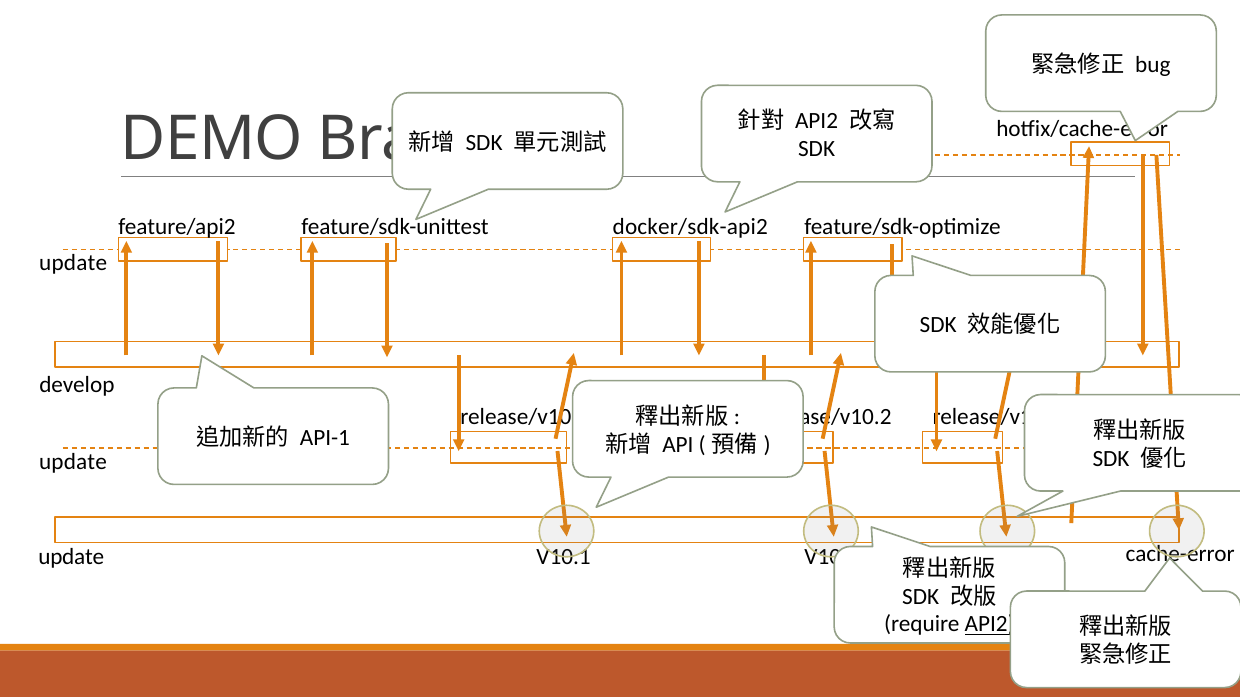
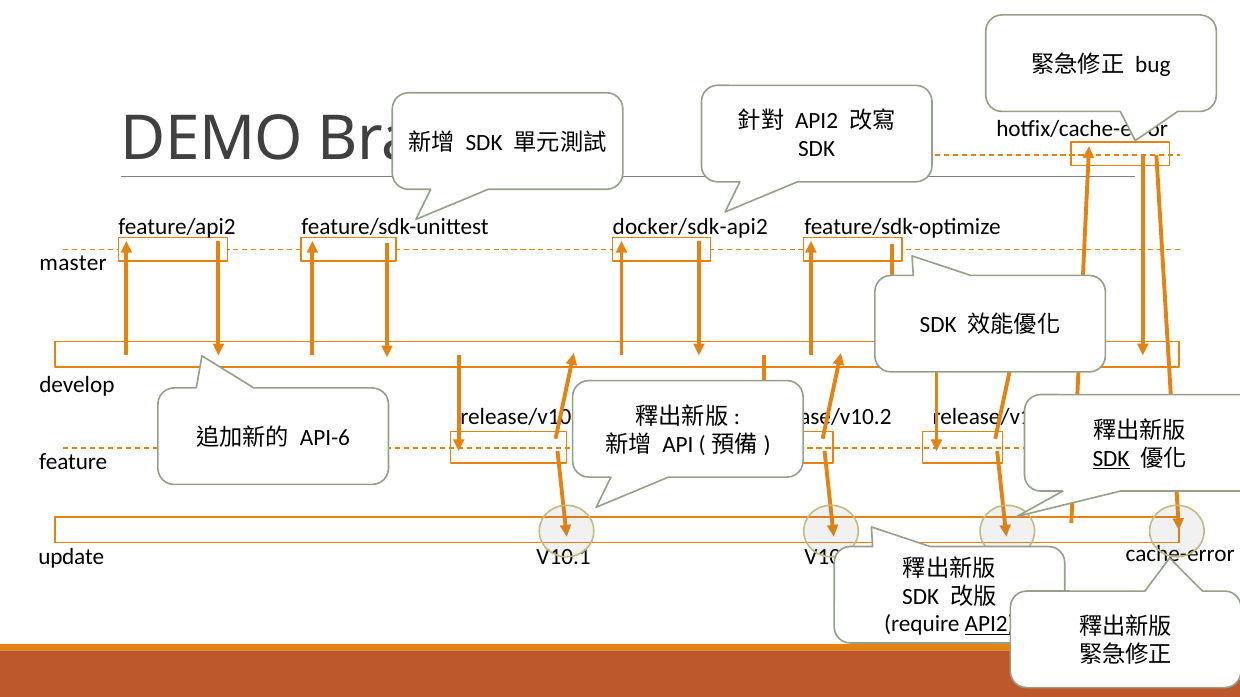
update: update -> master (73, 263)
API-1: API-1 -> API-6 (325, 438)
SDK underline: none -> present (1111, 459)
update: update -> feature (73, 462)
